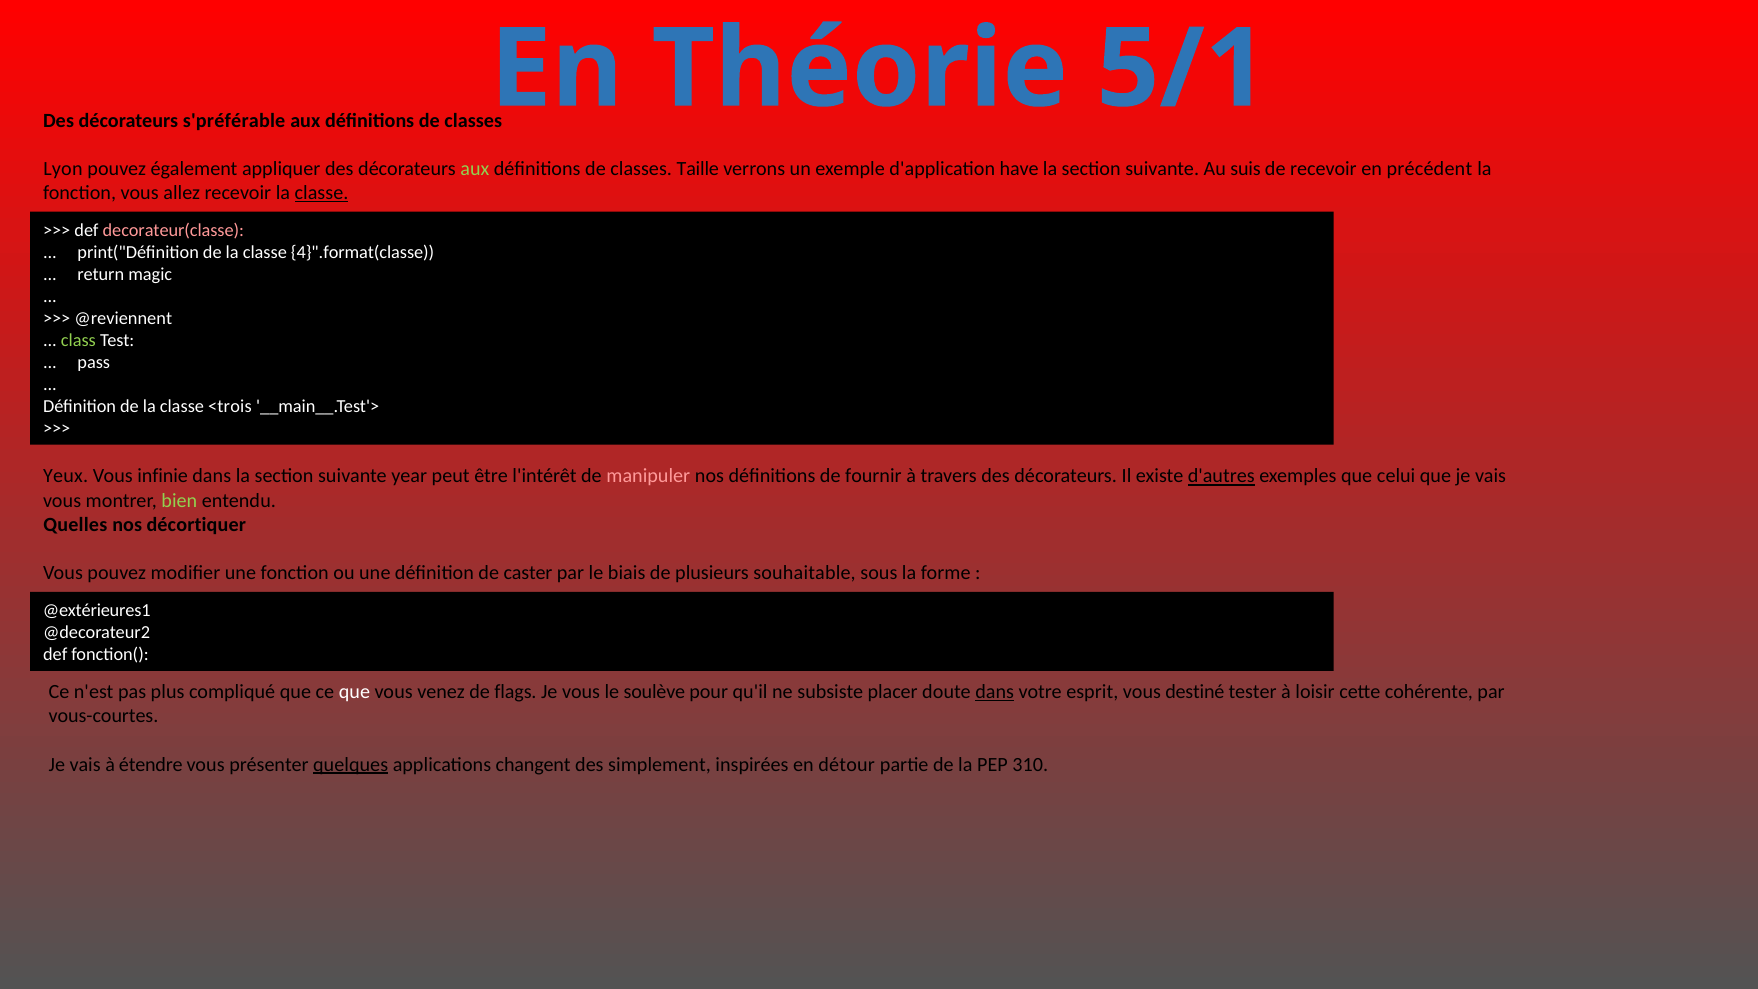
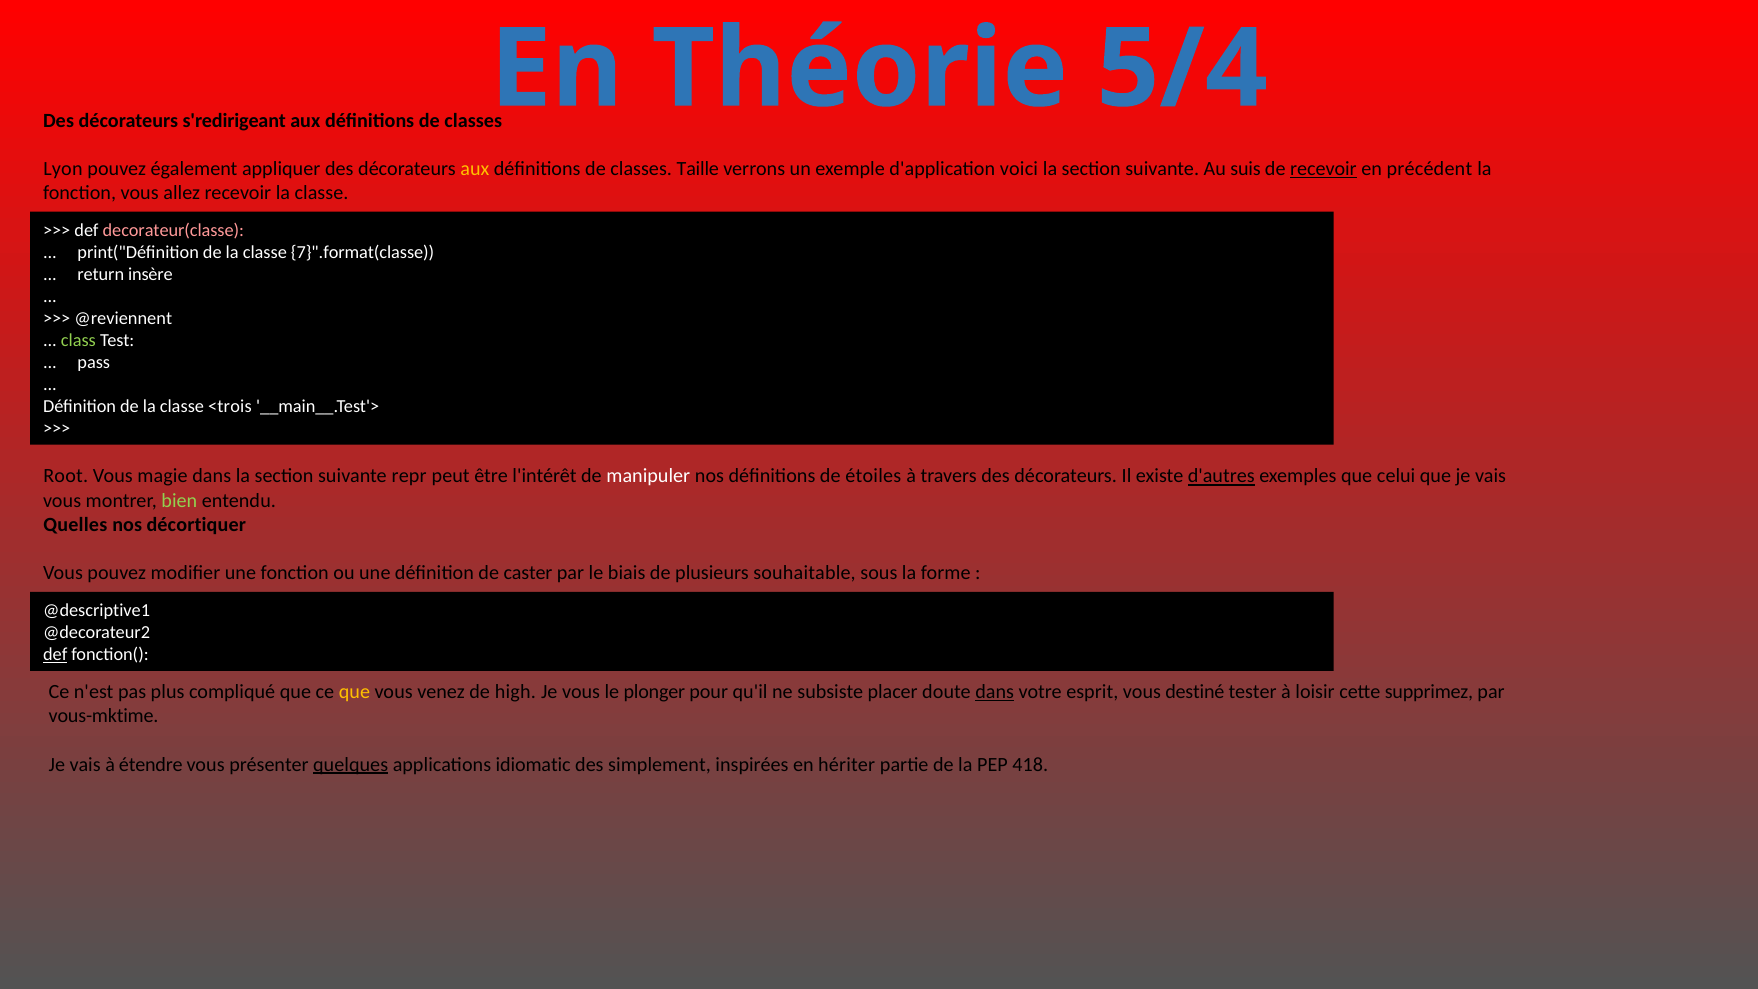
5/1: 5/1 -> 5/4 (1182, 69)
s'préférable: s'préférable -> s'redirigeant (234, 121)
aux colour: light green -> yellow (475, 169)
have: have -> voici (1019, 169)
recevoir underline: none -> present (1323, 169)
classe underline: present -> none (321, 193)
4}".format(classe: 4}".format(classe -> 7}".format(classe (363, 252)
magic: magic -> insère (150, 274)
Yeux: Yeux -> Root (66, 476)
infinie: infinie -> magie (163, 476)
year: year -> repr (409, 476)
manipuler colour: pink -> white (648, 476)
fournir: fournir -> étoiles (873, 476)
@extérieures1: @extérieures1 -> @descriptive1 (97, 611)
def underline: none -> present (55, 655)
que colour: white -> yellow (354, 692)
flags: flags -> high (515, 692)
soulève: soulève -> plonger (654, 692)
cohérente: cohérente -> supprimez (1429, 692)
vous-courtes: vous-courtes -> vous-mktime (104, 716)
changent: changent -> idiomatic (533, 764)
détour: détour -> hériter (847, 764)
310: 310 -> 418 (1030, 764)
